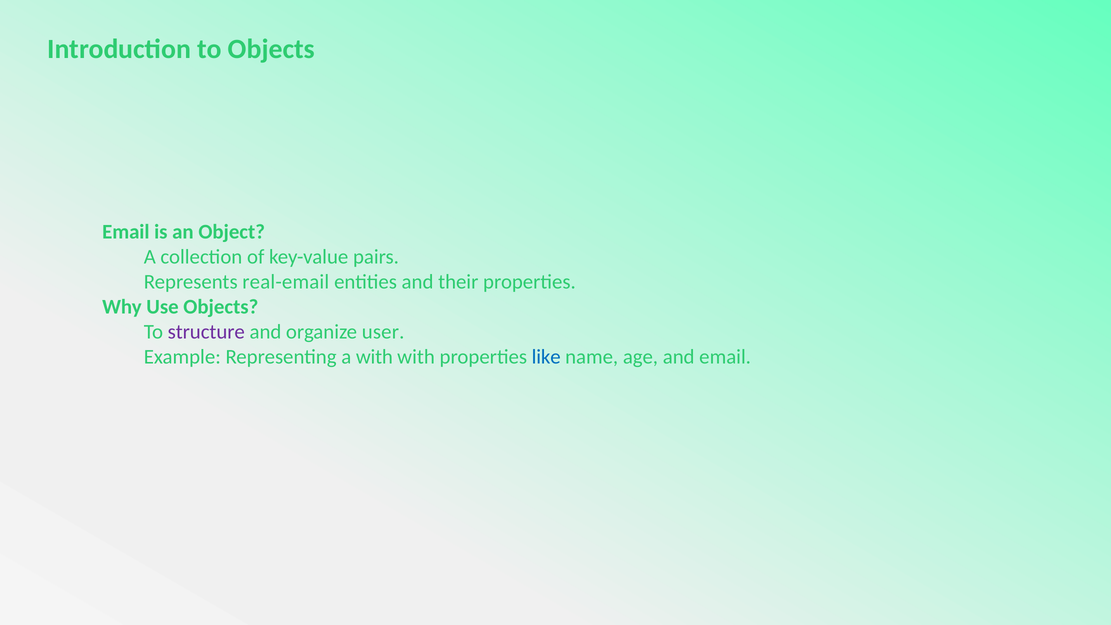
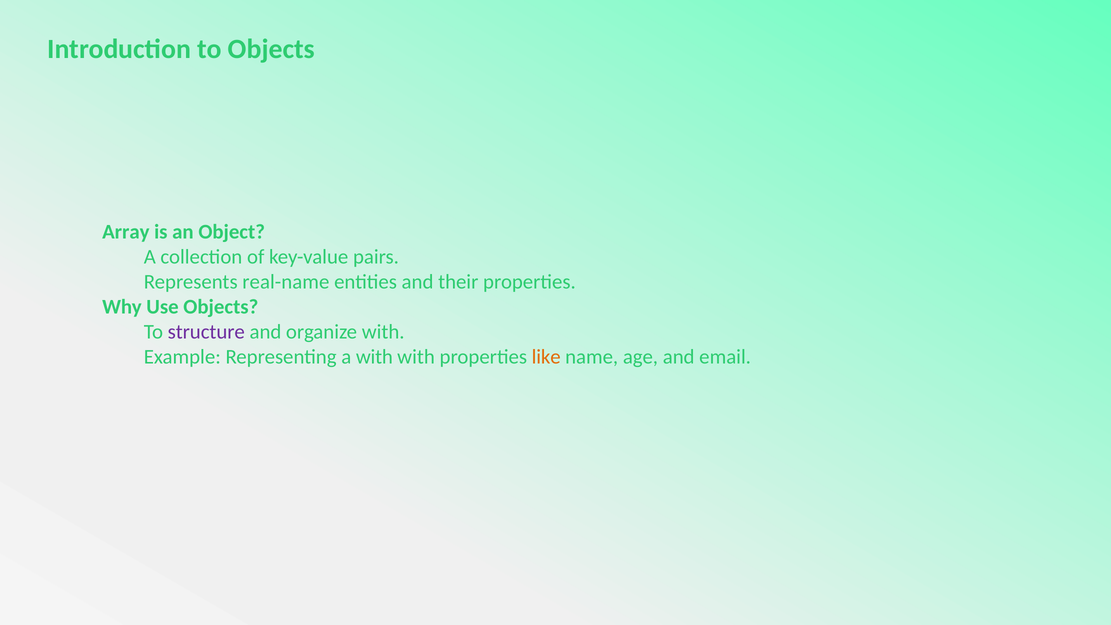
Email: Email -> Array (126, 232)
real-email: real-email -> real-name (286, 282)
organize user: user -> with (383, 332)
like colour: blue -> orange (546, 357)
